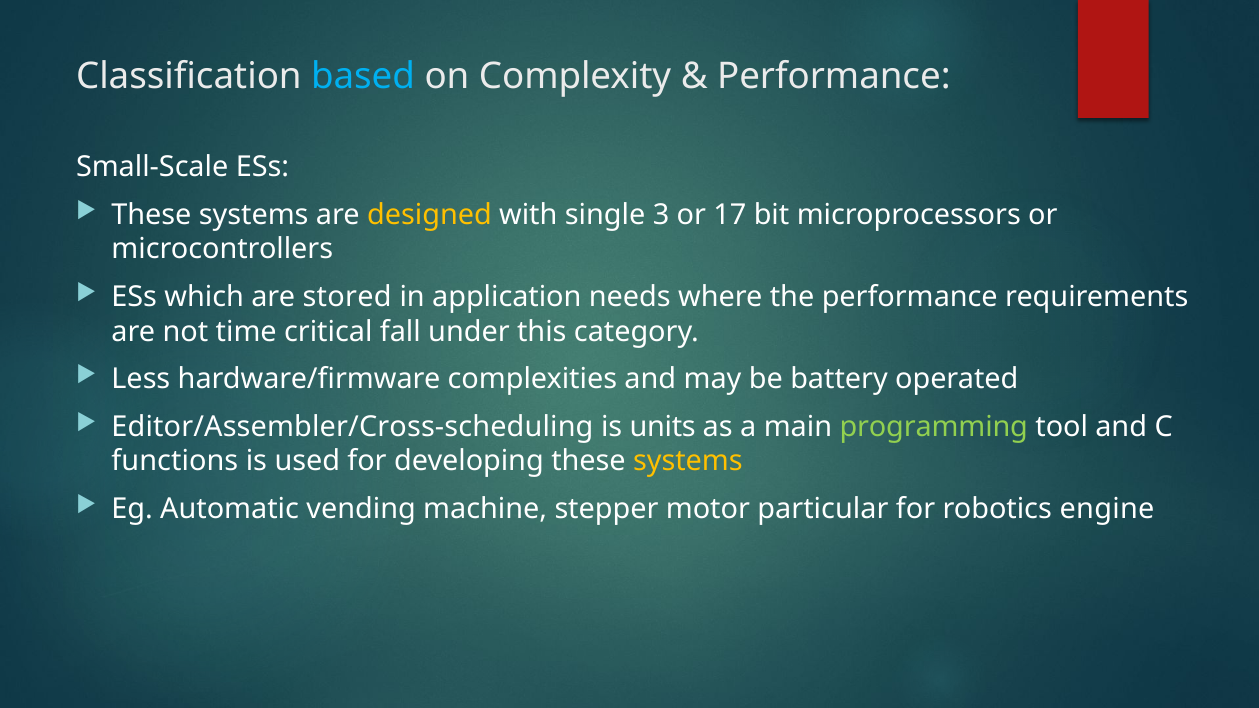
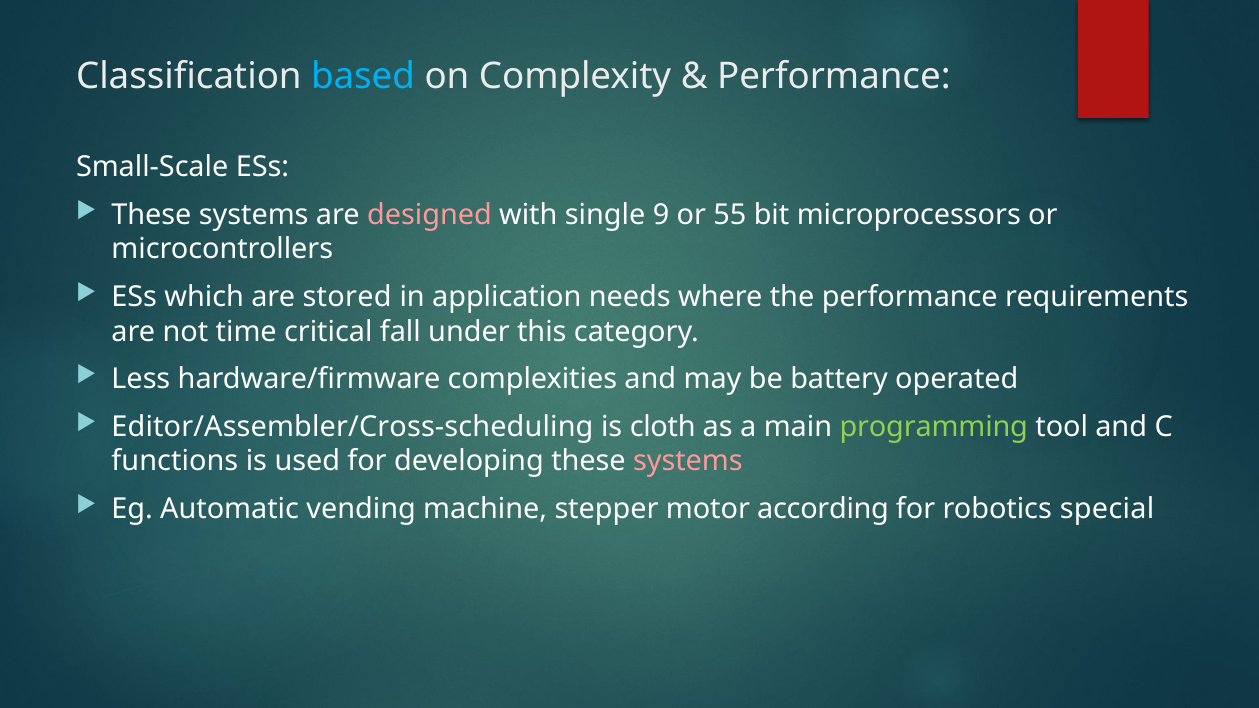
designed colour: yellow -> pink (429, 215)
3: 3 -> 9 (661, 215)
17: 17 -> 55 (730, 215)
units: units -> cloth (663, 427)
systems colour: yellow -> pink (688, 462)
particular: particular -> according (823, 509)
engine: engine -> special (1107, 509)
